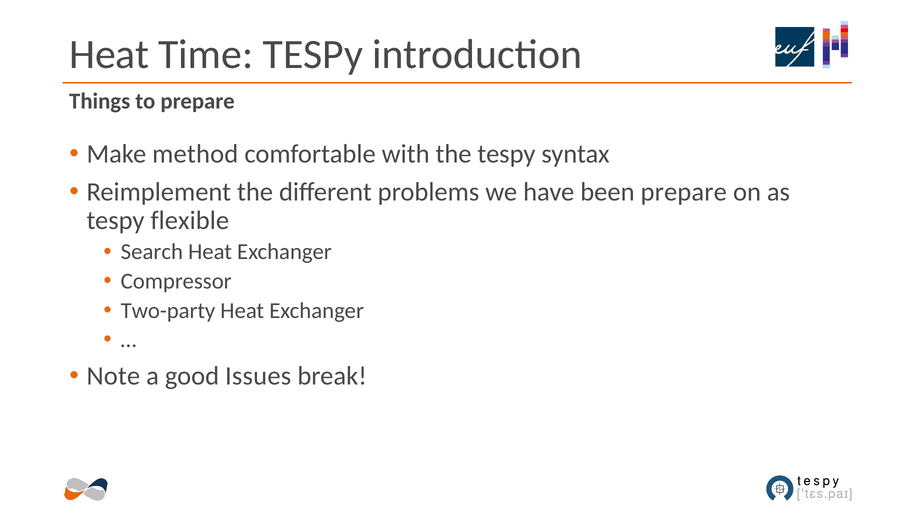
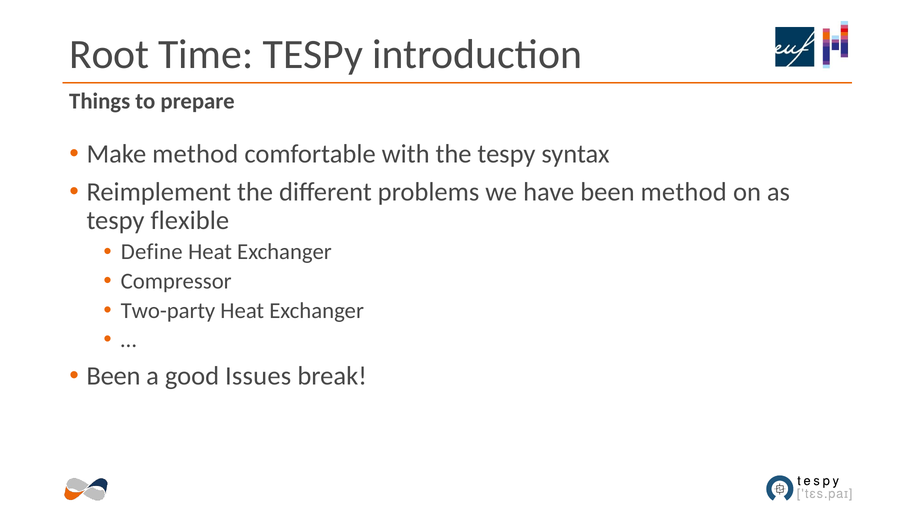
Heat: Heat -> Root (109, 55)
been prepare: prepare -> method (684, 192)
Search: Search -> Define (152, 252)
Note: Note -> Been (113, 376)
